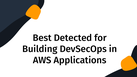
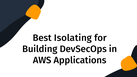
Detected: Detected -> Isolating (73, 38)
